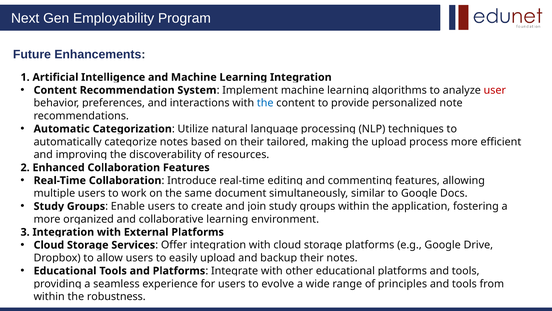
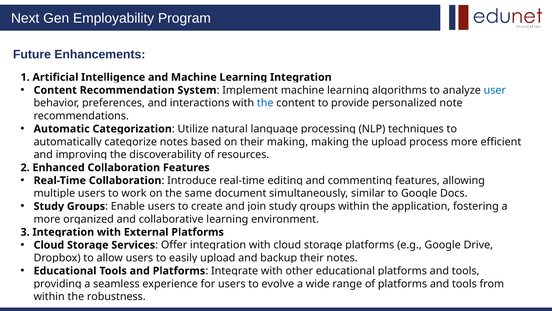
user colour: red -> blue (495, 90)
tailored: tailored -> making (287, 142)
of principles: principles -> platforms (402, 283)
